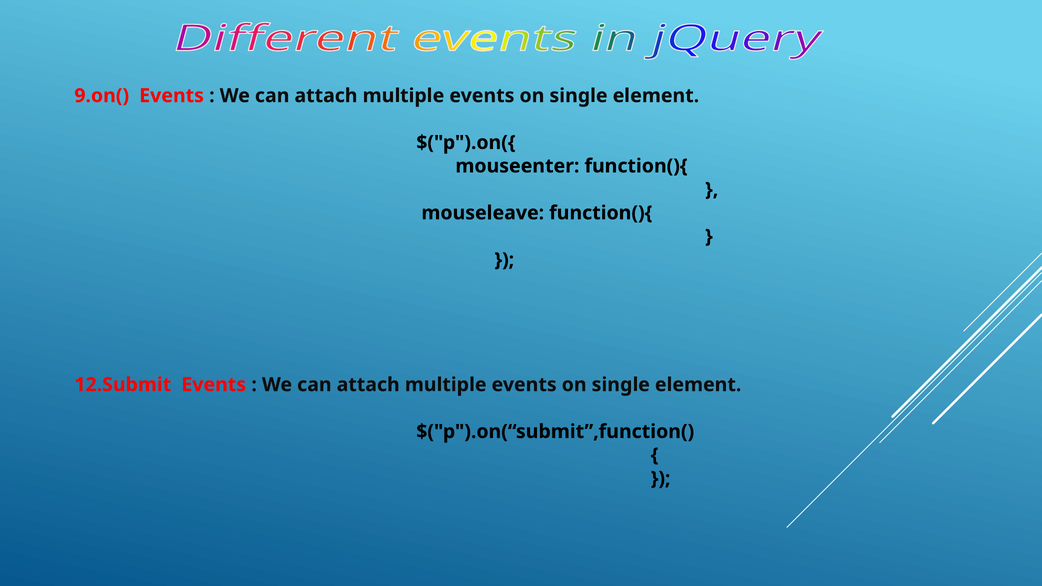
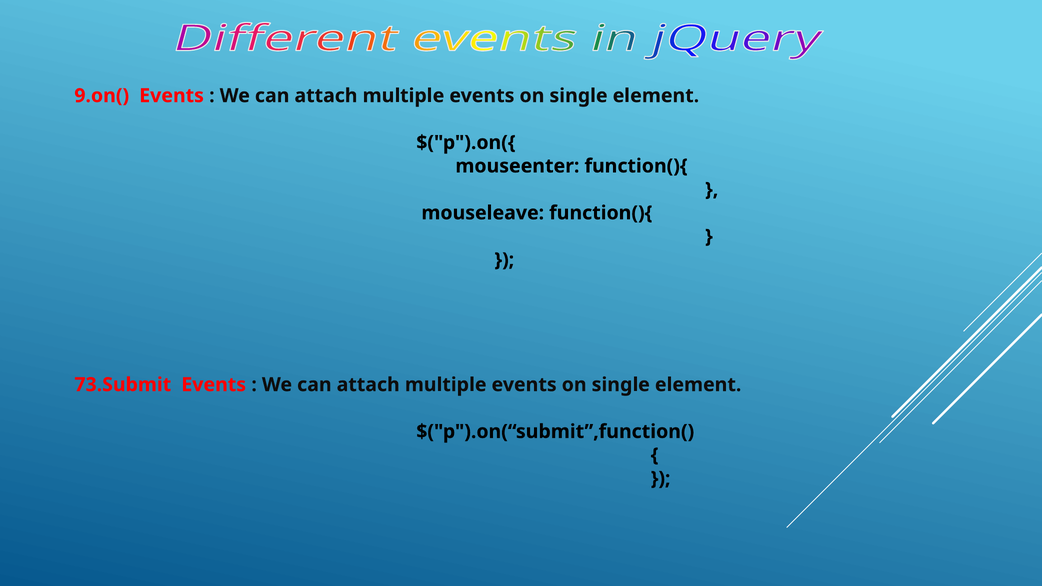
12.Submit: 12.Submit -> 73.Submit (123, 385)
